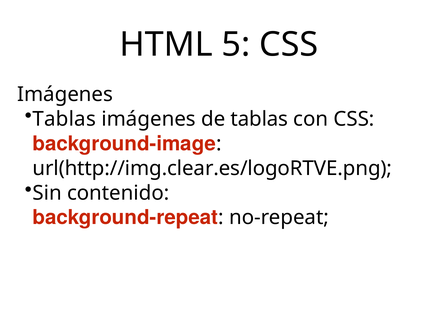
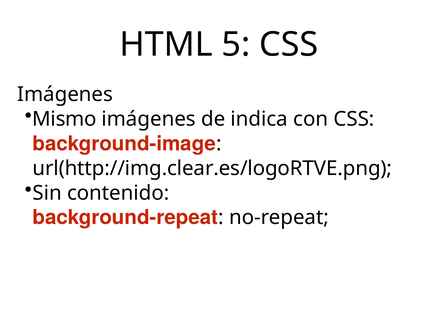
Tablas: Tablas -> Mismo (64, 119)
de tablas: tablas -> indica (259, 119)
